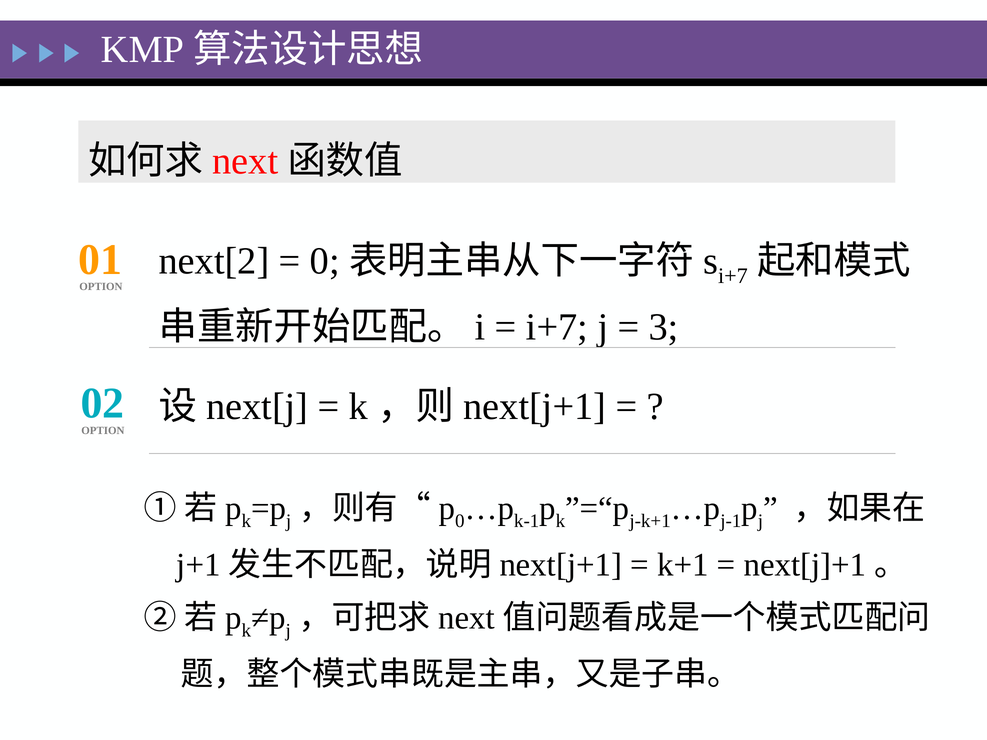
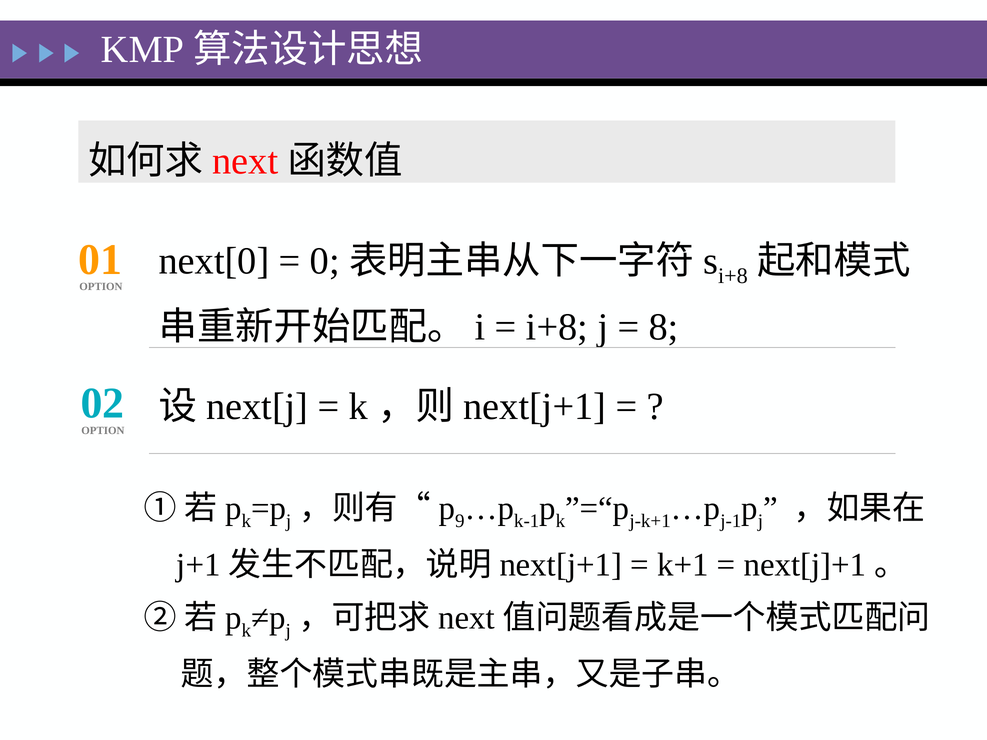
next[2: next[2 -> next[0 (214, 261)
i+7: i+7 -> i+8 (733, 276)
i+7: i+7 -> i+8 (557, 327)
3: 3 -> 8 (664, 327)
0: 0 -> 9 (460, 521)
